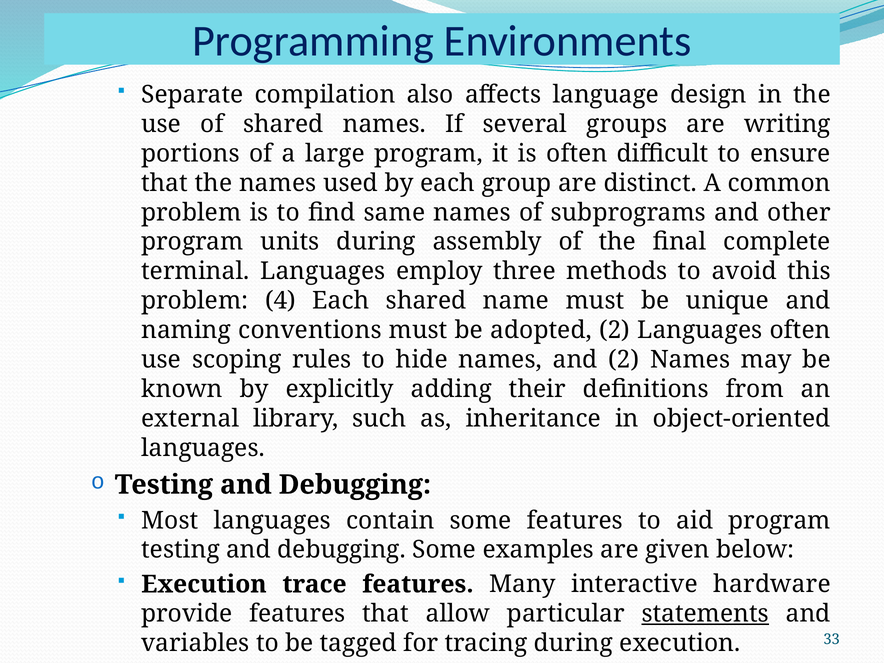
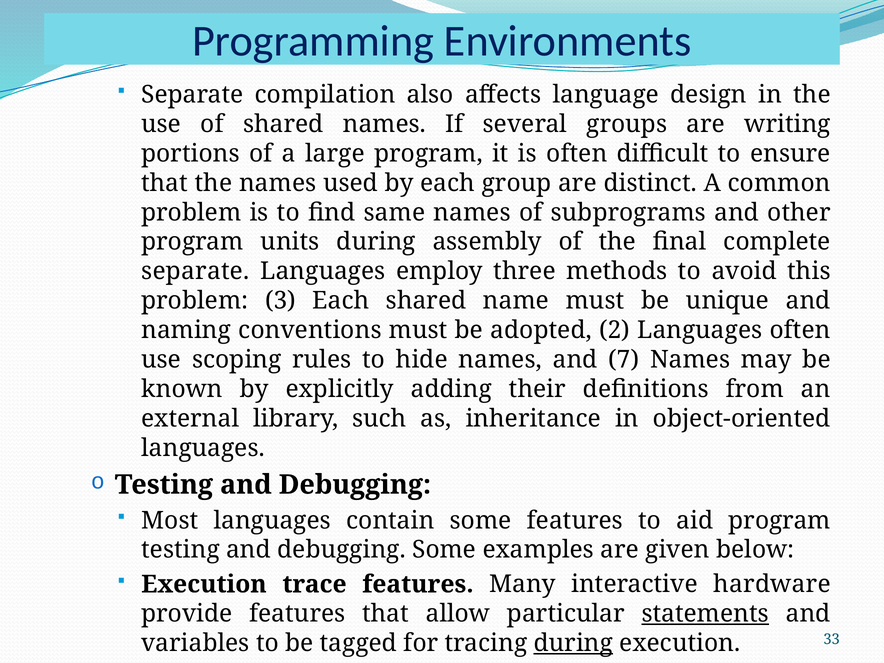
terminal: terminal -> separate (195, 271)
4: 4 -> 3 (280, 301)
and 2: 2 -> 7 (624, 360)
during underline: none -> present (573, 643)
